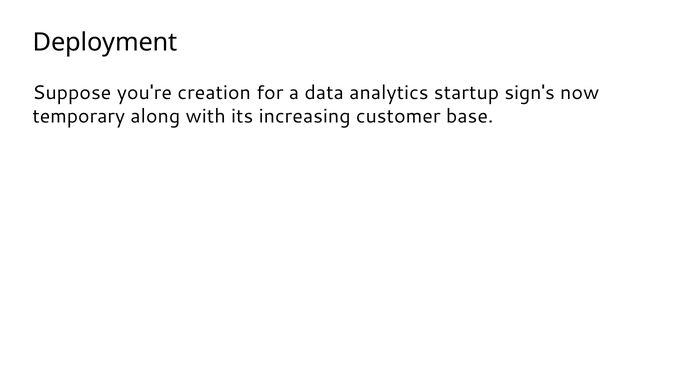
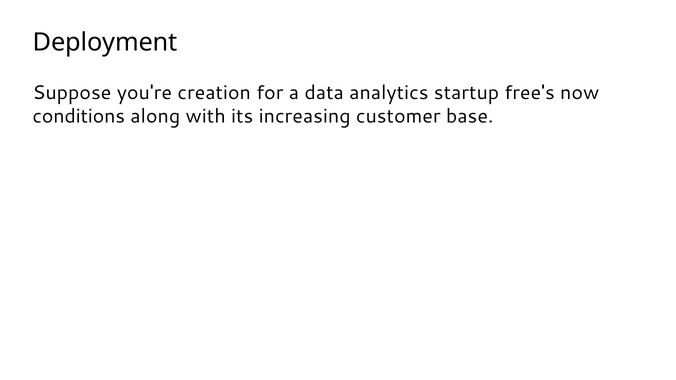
sign's: sign's -> free's (530, 93)
temporary: temporary -> conditions (79, 116)
